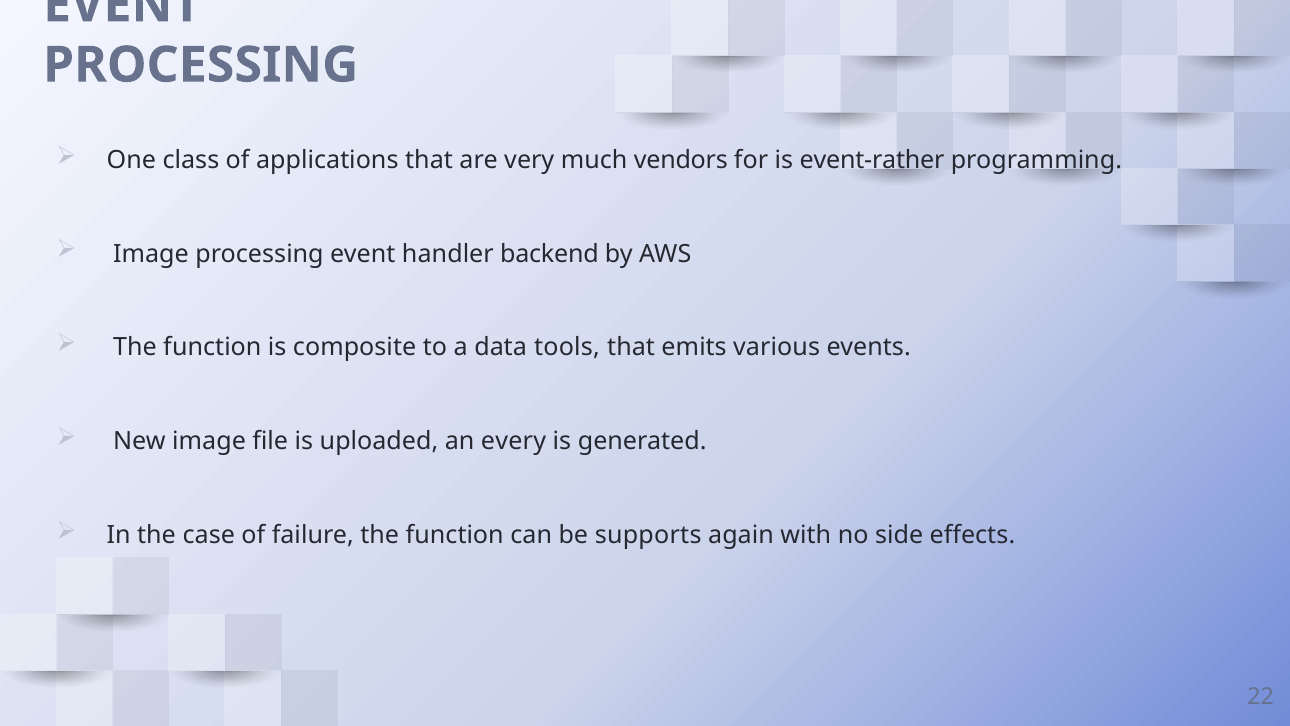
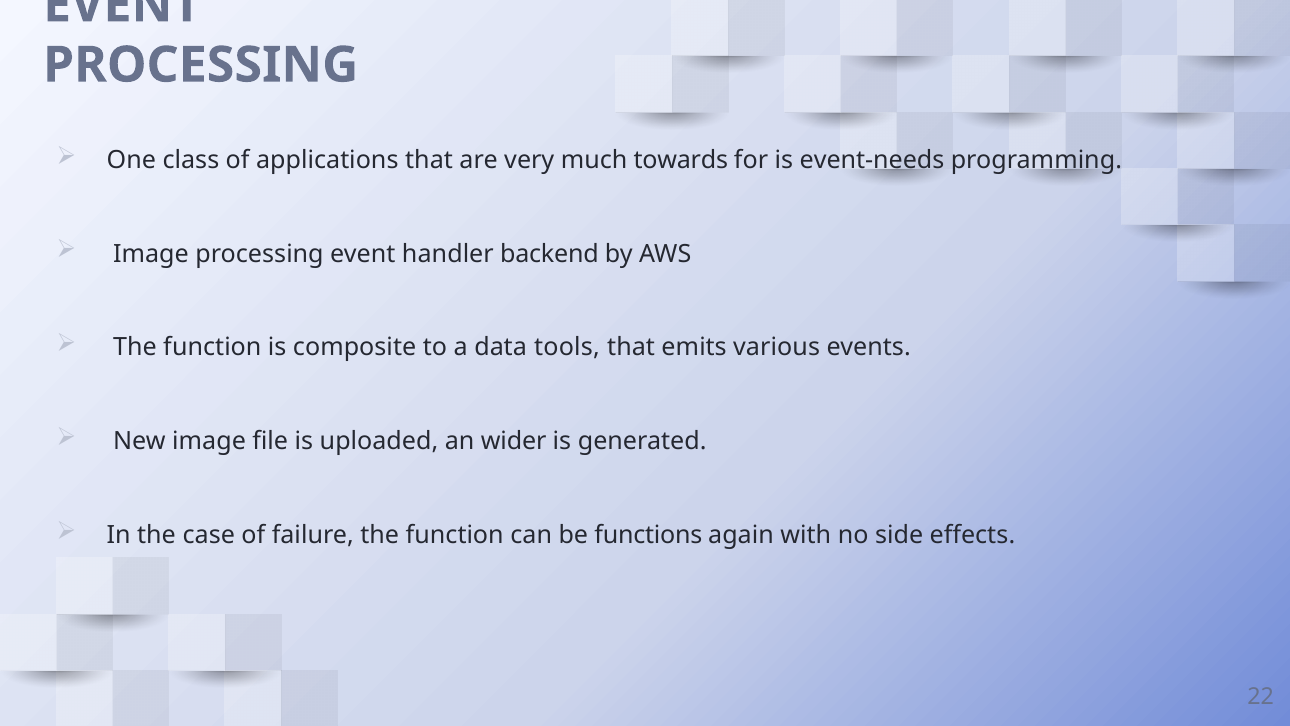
vendors: vendors -> towards (681, 160)
event-rather: event-rather -> event-needs (872, 160)
every: every -> wider (514, 441)
supports: supports -> functions (648, 535)
